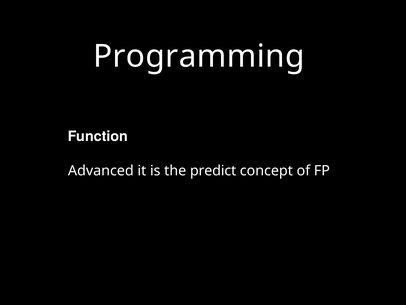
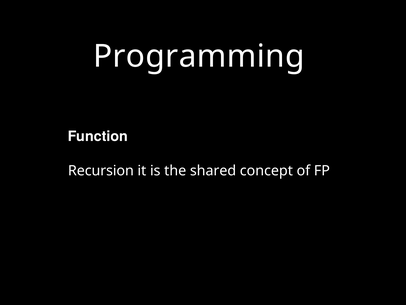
Advanced: Advanced -> Recursion (101, 170)
predict: predict -> shared (213, 170)
